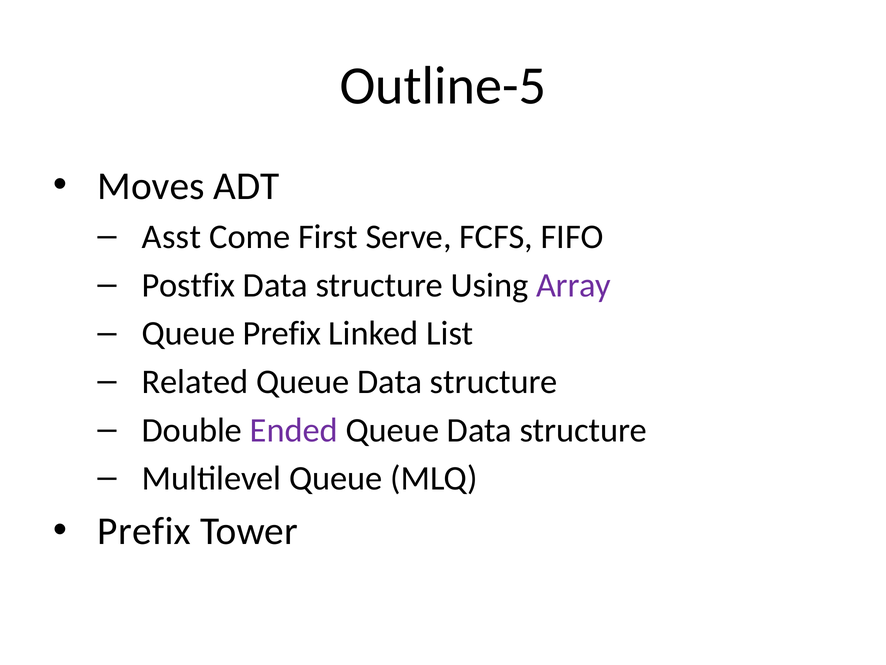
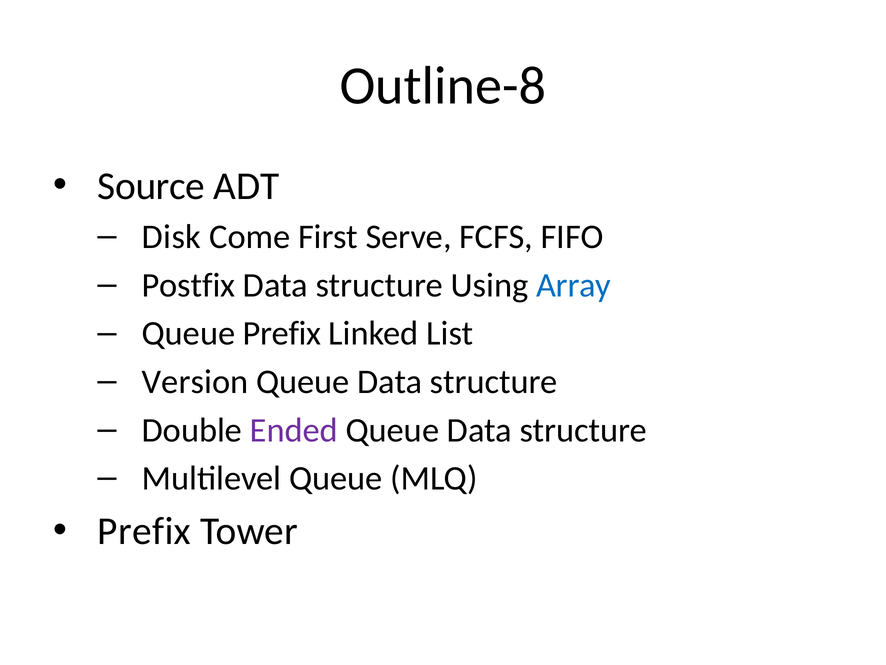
Outline-5: Outline-5 -> Outline-8 (443, 86)
Moves: Moves -> Source (151, 186)
Asst: Asst -> Disk (171, 237)
Array colour: purple -> blue (574, 285)
Related: Related -> Version (195, 382)
